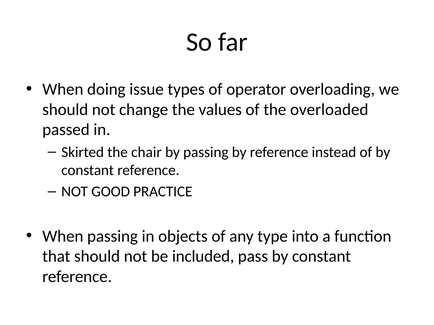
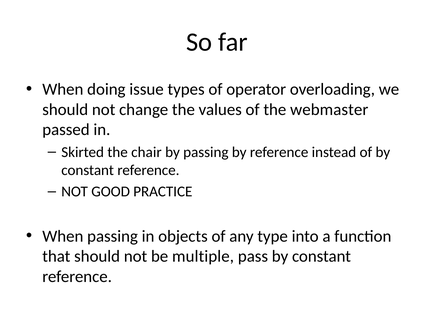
overloaded: overloaded -> webmaster (329, 110)
included: included -> multiple (203, 257)
